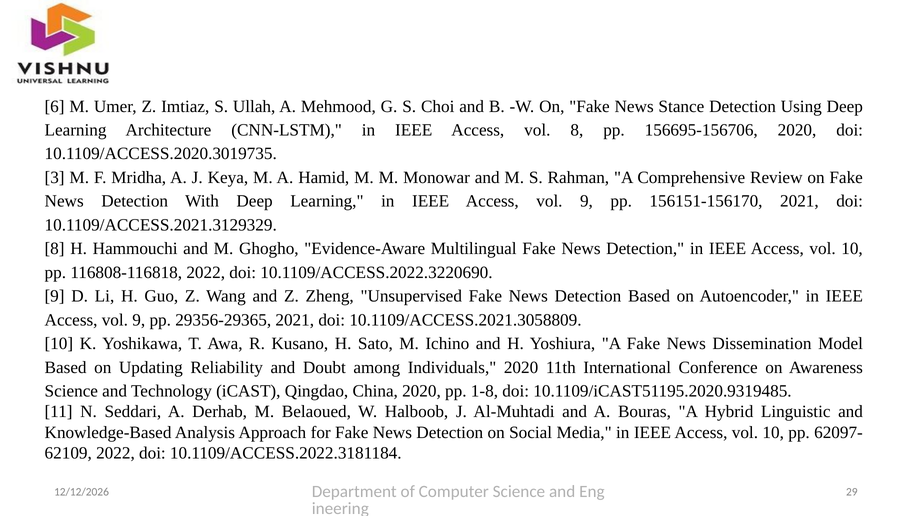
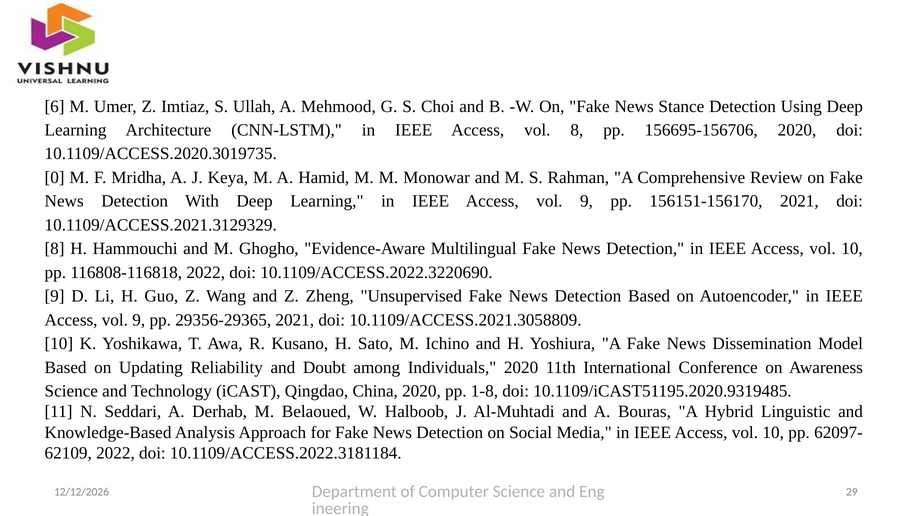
3: 3 -> 0 (55, 177)
